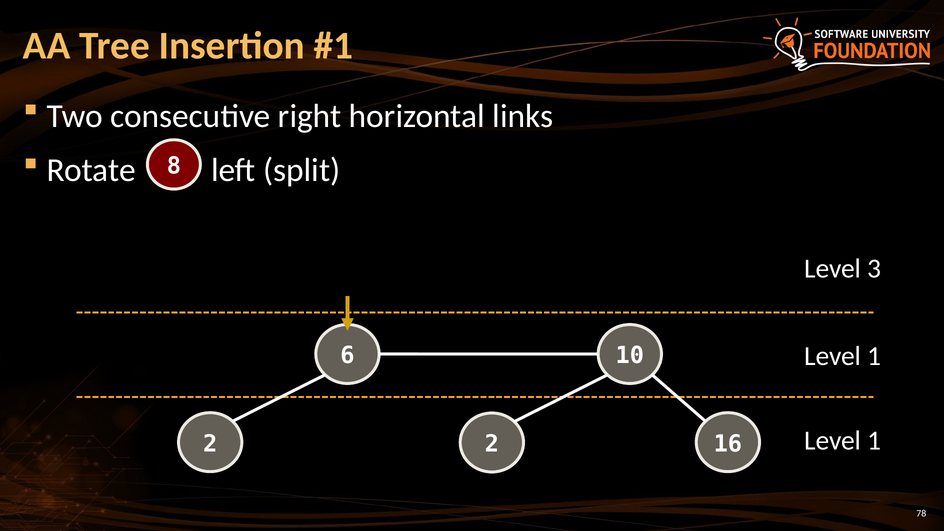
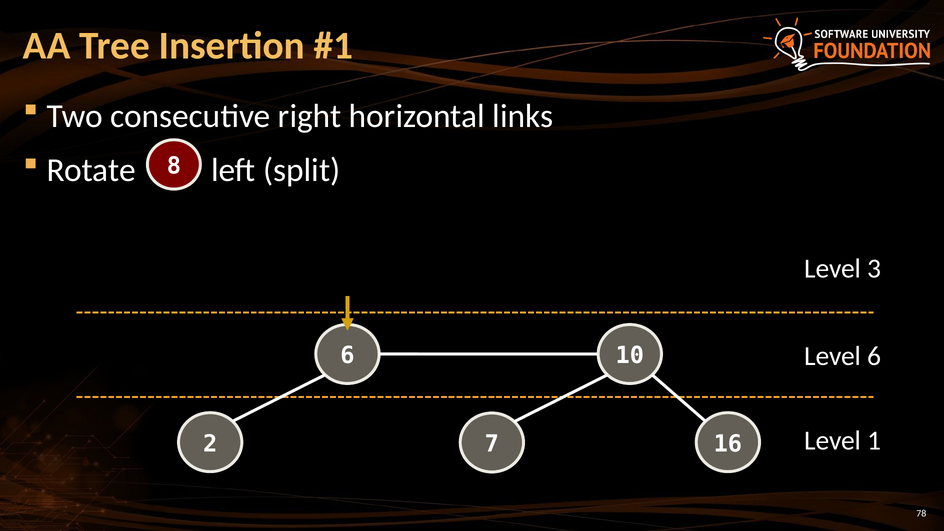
1: 1 -> 6 (874, 356)
2 2: 2 -> 7 (492, 444)
